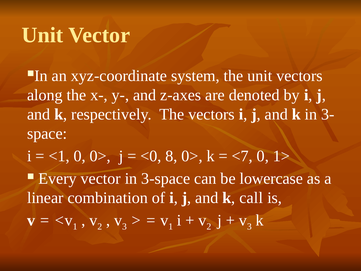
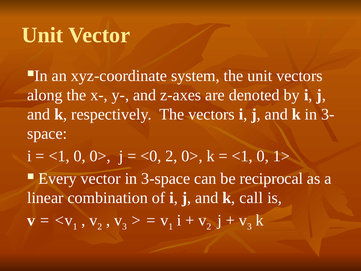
<0 8: 8 -> 2 (171, 156)
<7: <7 -> <1 (242, 156)
lowercase: lowercase -> reciprocal (271, 178)
